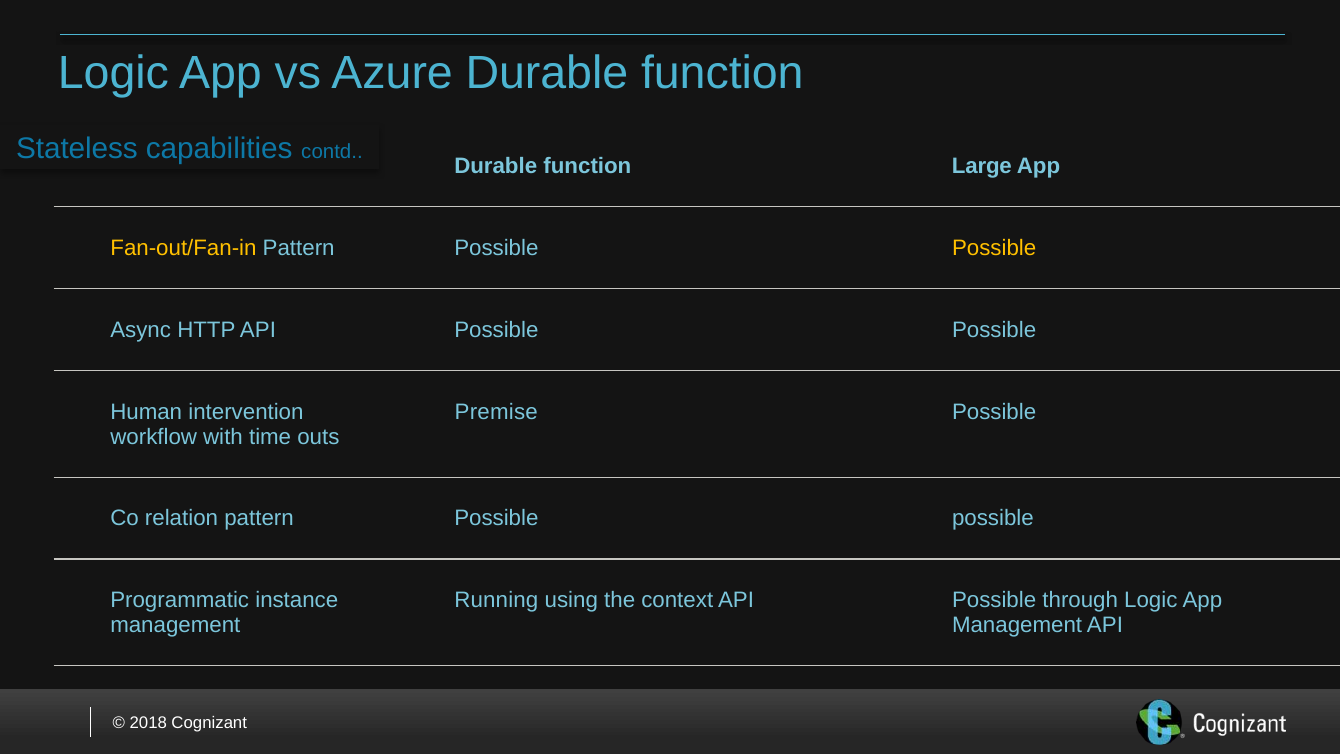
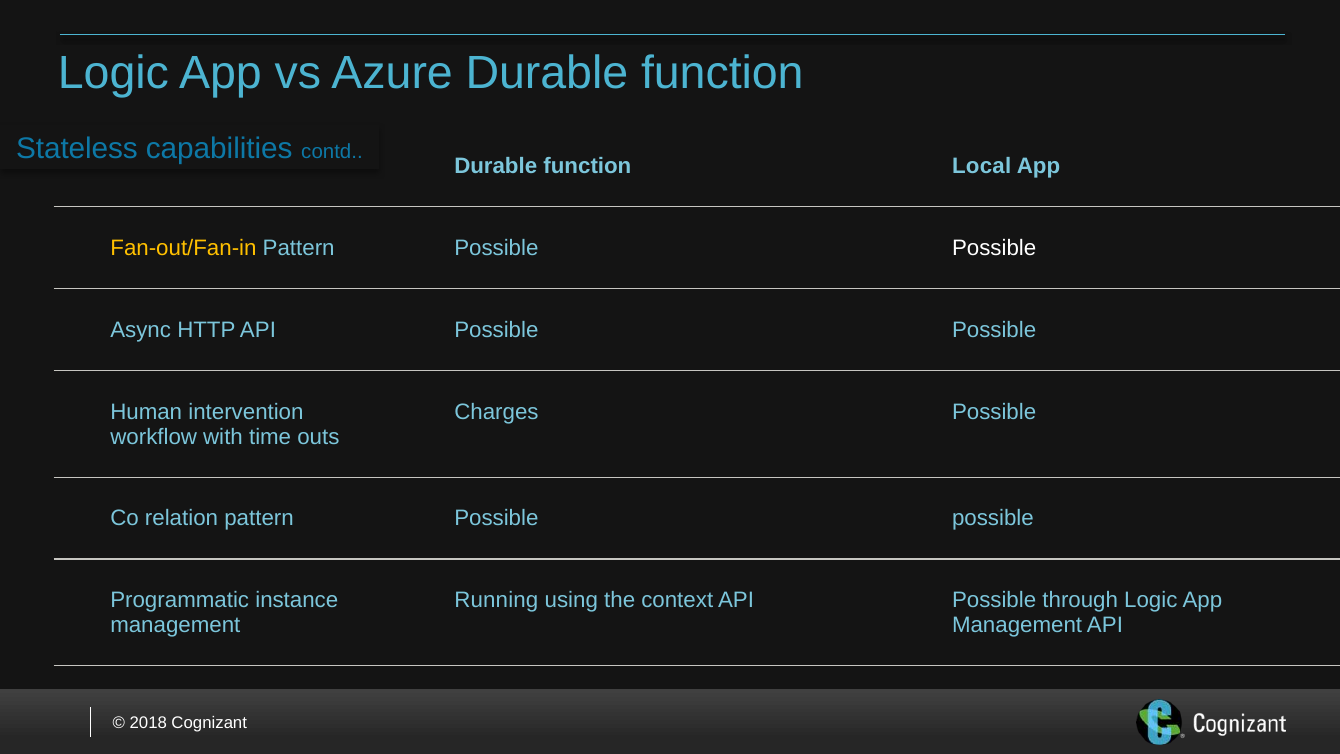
Large: Large -> Local (982, 166)
Possible colour: yellow -> white (994, 248)
Premise: Premise -> Charges (496, 412)
